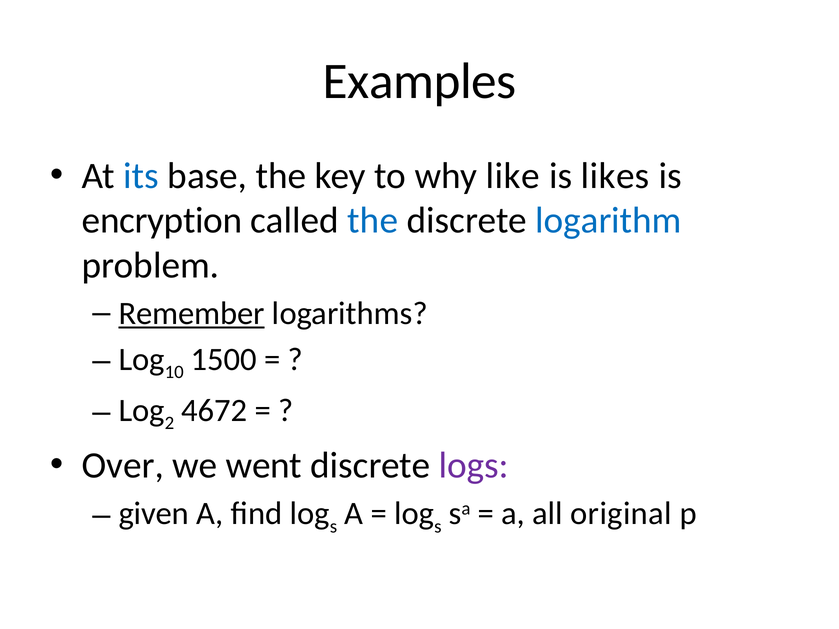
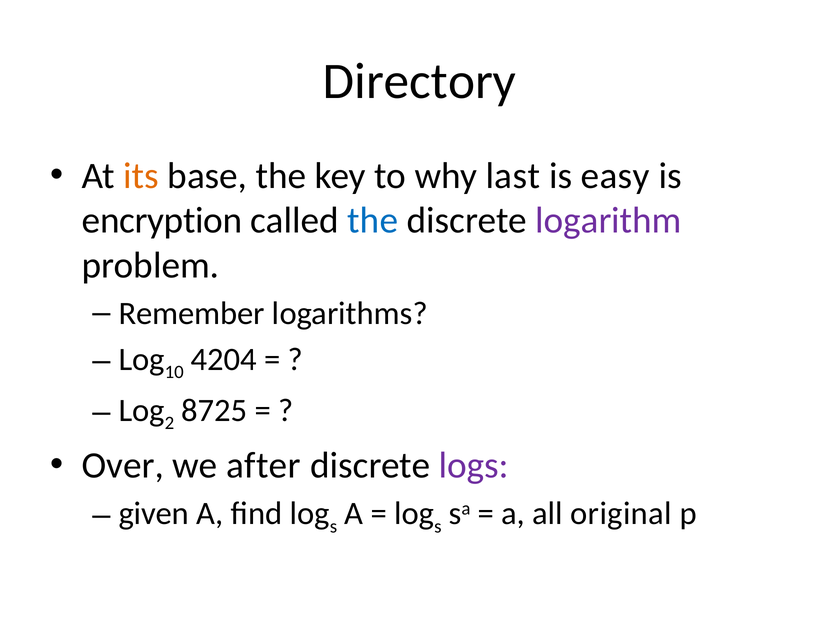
Examples: Examples -> Directory (419, 81)
its colour: blue -> orange (141, 176)
like: like -> last (513, 176)
likes: likes -> easy (615, 176)
logarithm colour: blue -> purple (608, 221)
Remember underline: present -> none (192, 314)
1500: 1500 -> 4204 (224, 359)
4672: 4672 -> 8725 (214, 411)
went: went -> after (263, 466)
